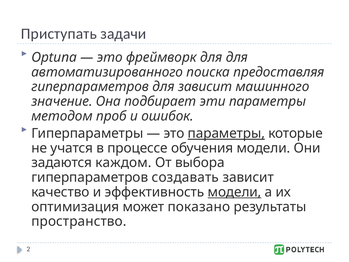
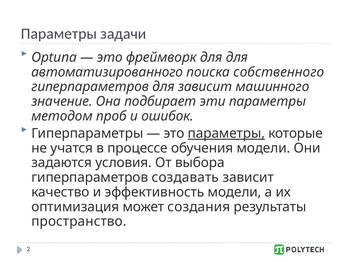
Приступать: Приступать -> Параметры (59, 34)
предоставляя: предоставляя -> собственного (279, 72)
каждом: каждом -> условия (124, 163)
модели underline: present -> none (235, 192)
показано: показано -> создания (199, 207)
